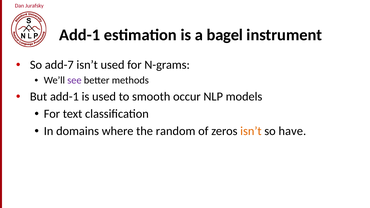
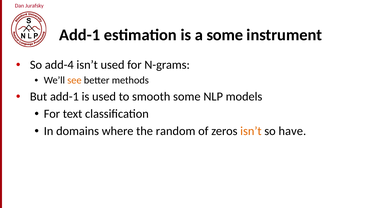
a bagel: bagel -> some (225, 35)
add-7: add-7 -> add-4 (59, 65)
see colour: purple -> orange (74, 80)
smooth occur: occur -> some (187, 96)
